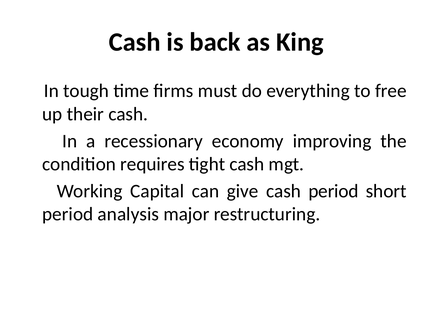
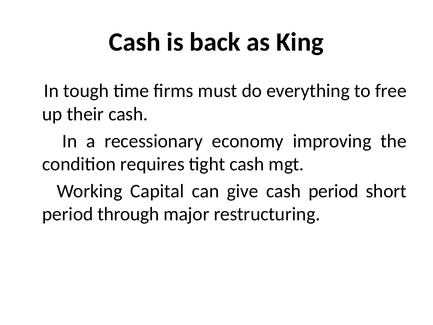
analysis: analysis -> through (128, 214)
